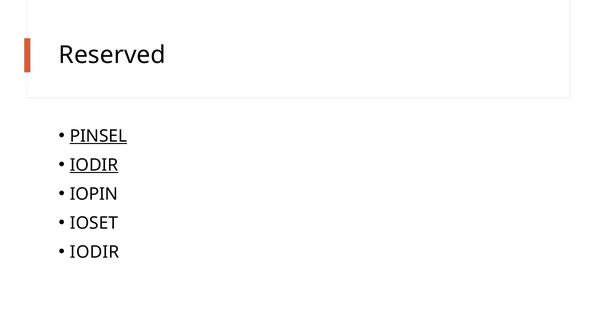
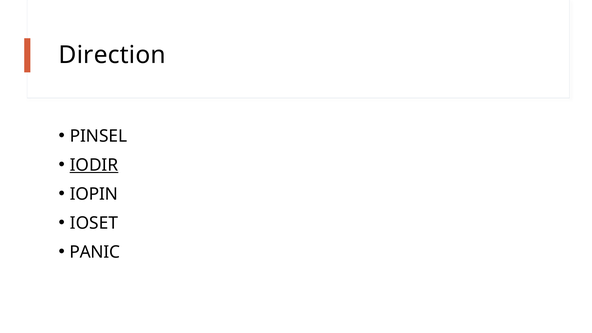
Reserved: Reserved -> Direction (112, 55)
PINSEL underline: present -> none (98, 136)
IODIR: IODIR -> PANIC (95, 252)
